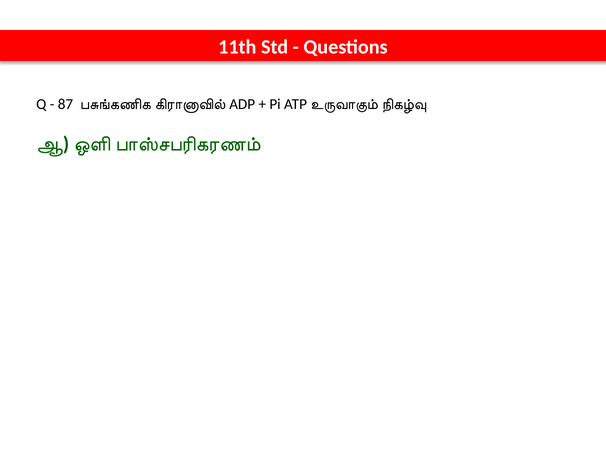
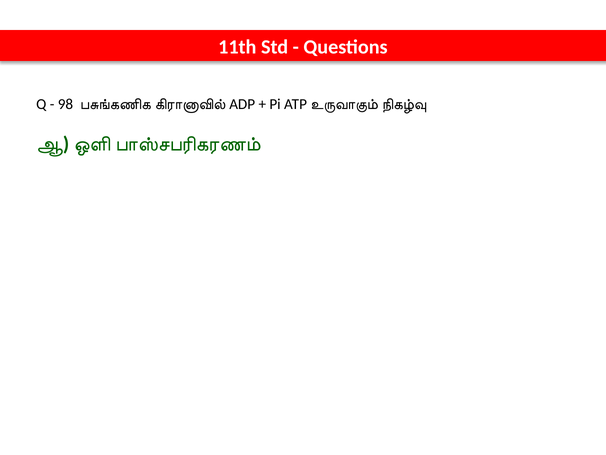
87: 87 -> 98 (65, 104)
